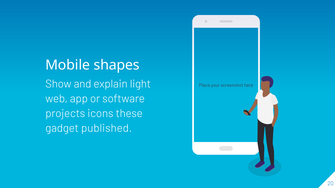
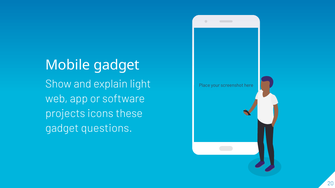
Mobile shapes: shapes -> gadget (117, 65)
published: published -> questions (107, 128)
